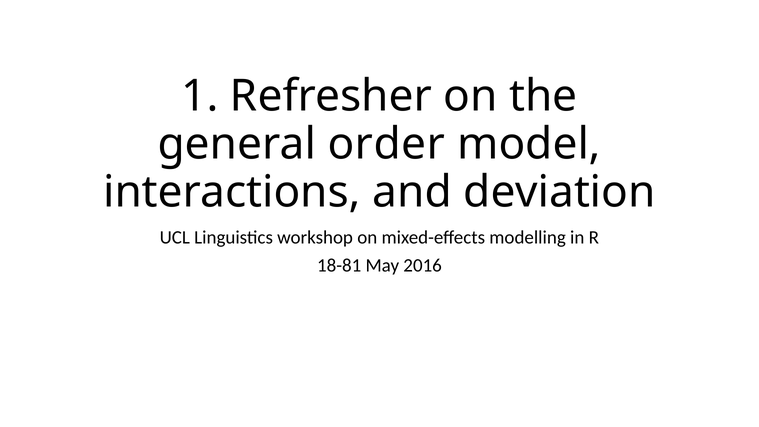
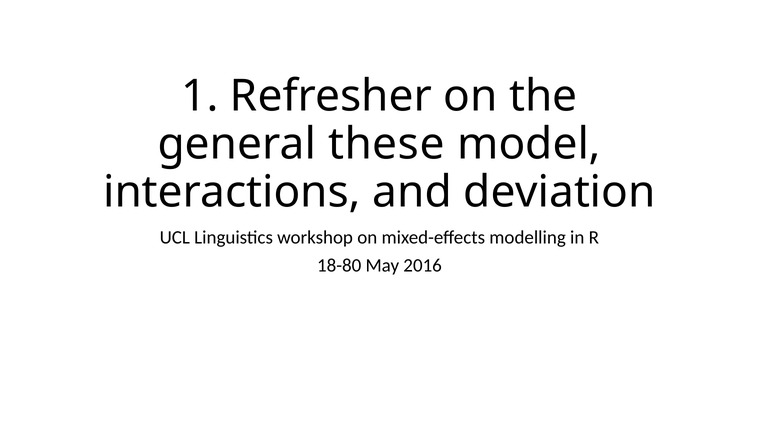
order: order -> these (386, 144)
18-81: 18-81 -> 18-80 (339, 266)
